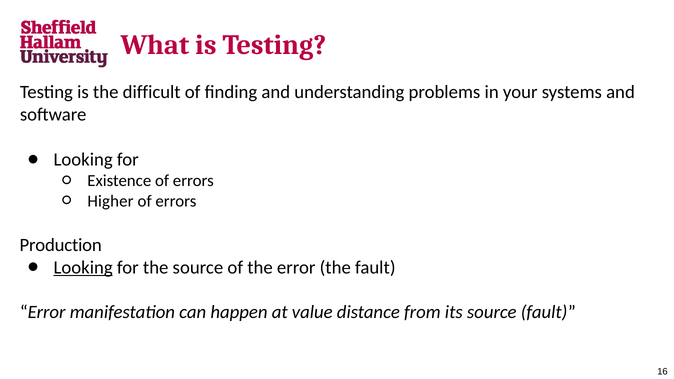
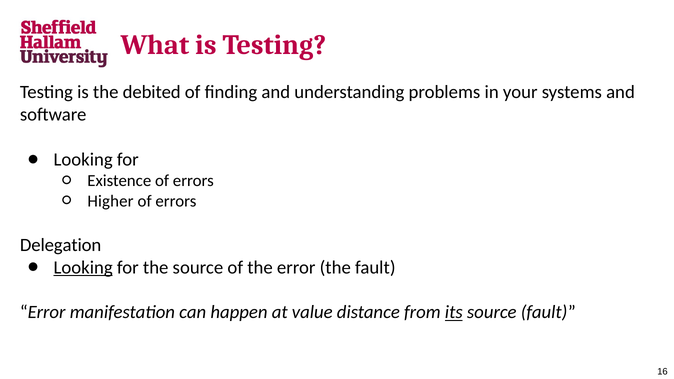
difficult: difficult -> debited (152, 92)
Production: Production -> Delegation (61, 245)
its underline: none -> present (454, 312)
